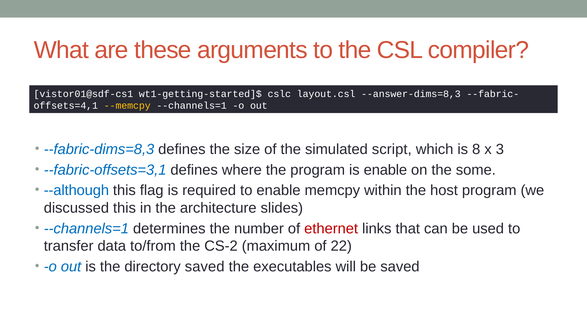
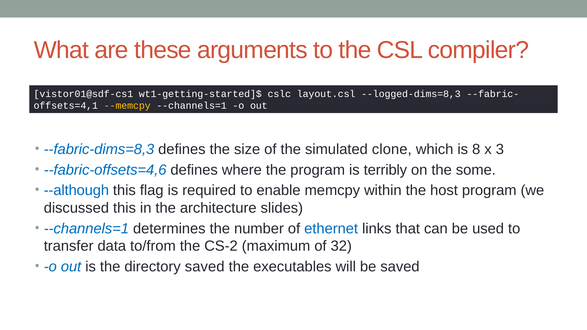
--answer-dims=8,3: --answer-dims=8,3 -> --logged-dims=8,3 (411, 94)
script: script -> clone (392, 149)
--fabric-offsets=3,1: --fabric-offsets=3,1 -> --fabric-offsets=4,6 (105, 170)
is enable: enable -> terribly (385, 170)
ethernet colour: red -> blue (331, 229)
22: 22 -> 32 (341, 246)
